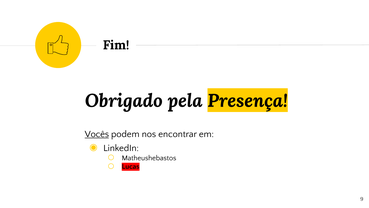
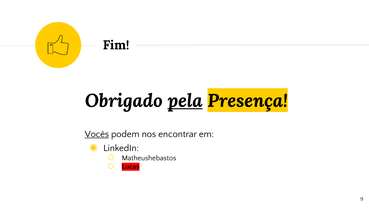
pela underline: none -> present (185, 101)
